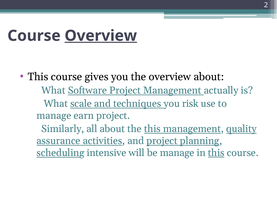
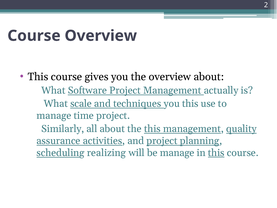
Overview underline: present -> none (101, 36)
you risk: risk -> this (190, 103)
earn: earn -> time (84, 115)
intensive: intensive -> realizing (106, 153)
